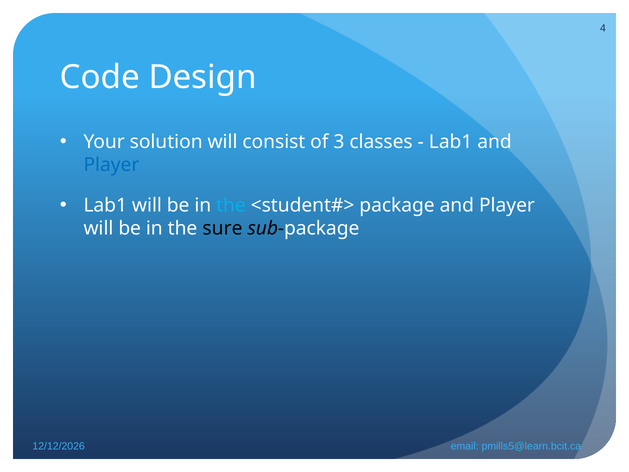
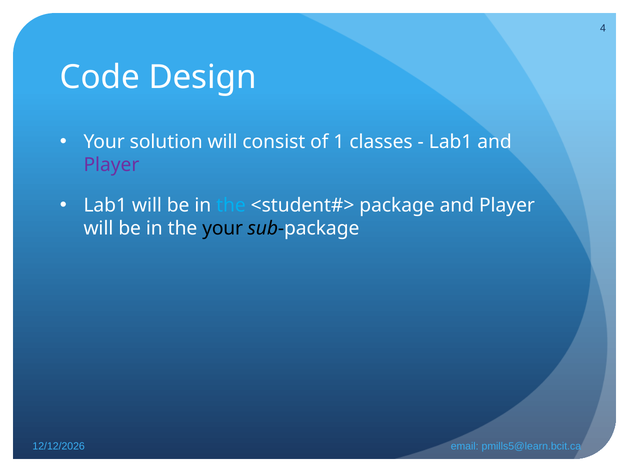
3: 3 -> 1 (339, 142)
Player colour: blue -> purple (111, 165)
the sure: sure -> your (223, 228)
